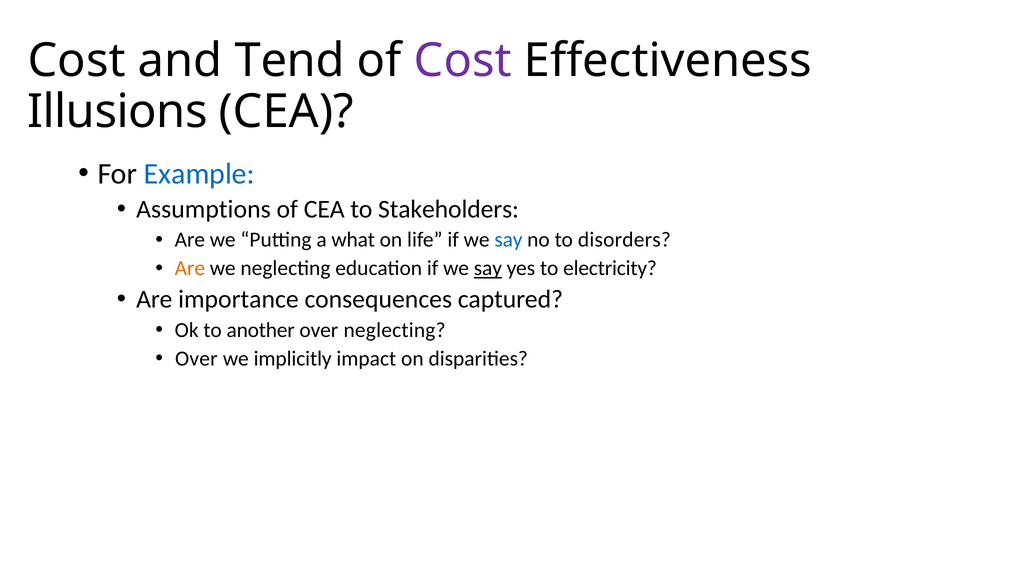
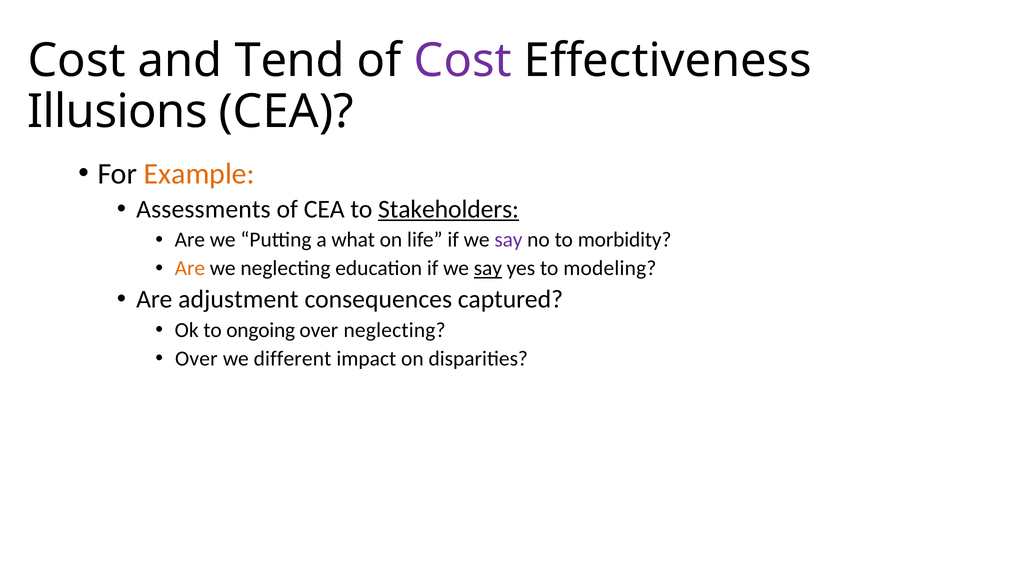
Example colour: blue -> orange (199, 174)
Assumptions: Assumptions -> Assessments (203, 209)
Stakeholders underline: none -> present (449, 209)
say colour: blue -> purple (508, 240)
disorders: disorders -> morbidity (625, 240)
electricity: electricity -> modeling (610, 269)
importance: importance -> adjustment (238, 299)
another: another -> ongoing (261, 330)
implicitly: implicitly -> different (293, 359)
